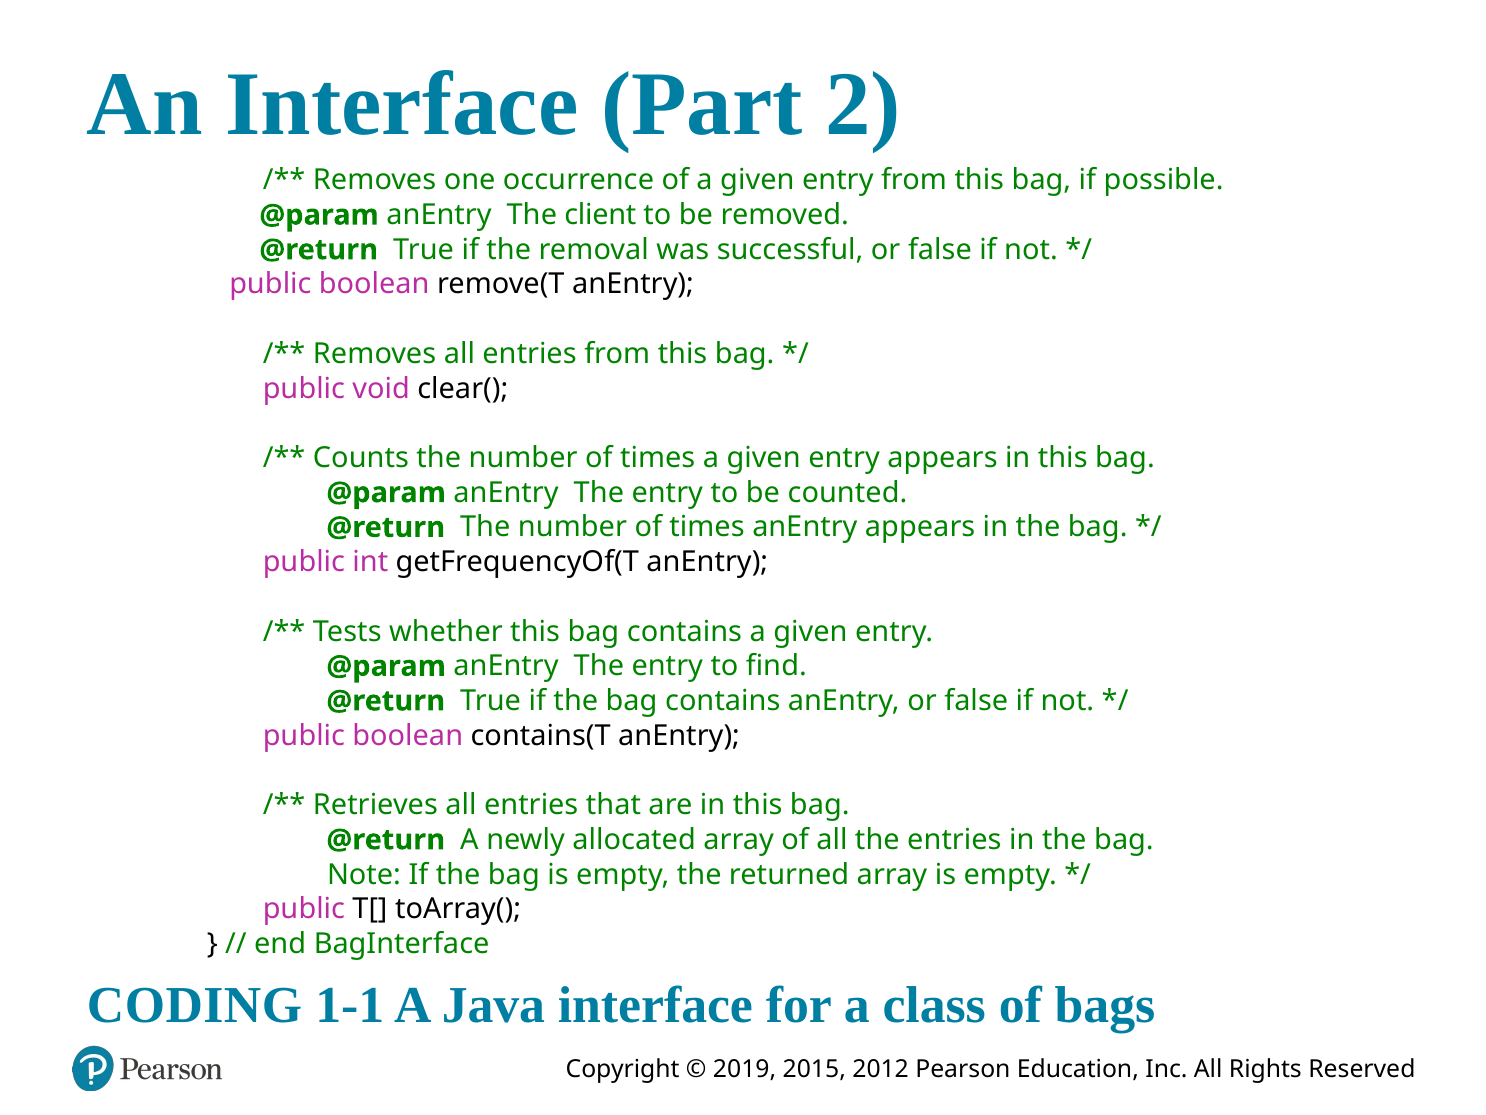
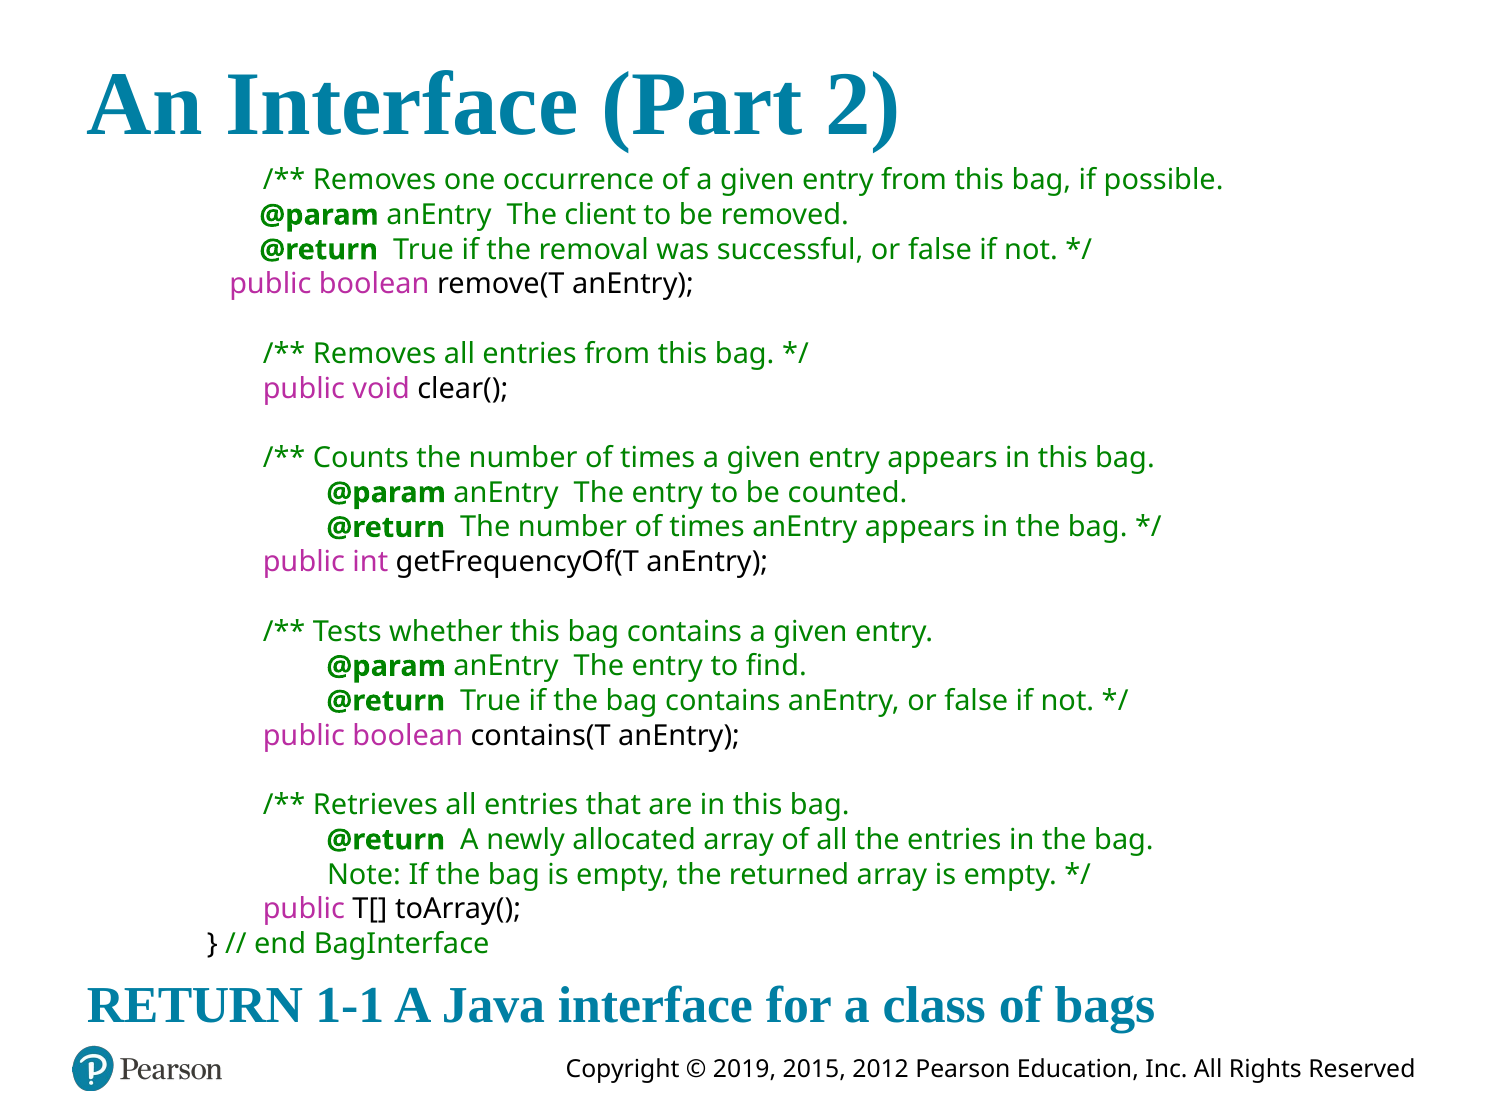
CODING: CODING -> RETURN (195, 1005)
